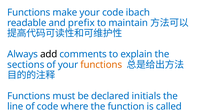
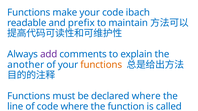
add colour: black -> purple (49, 54)
sections: sections -> another (26, 65)
declared initials: initials -> where (146, 96)
